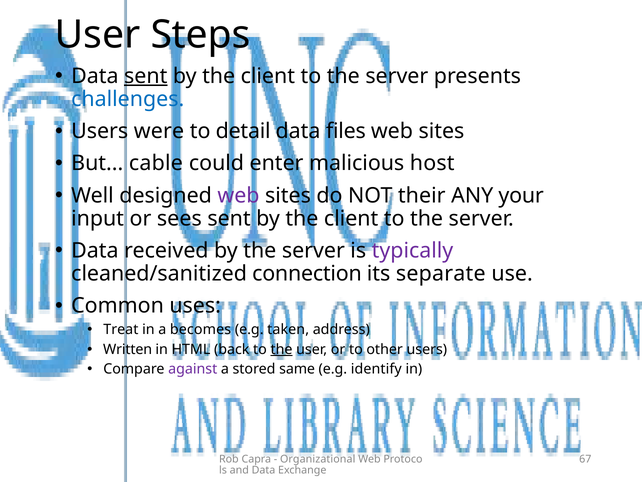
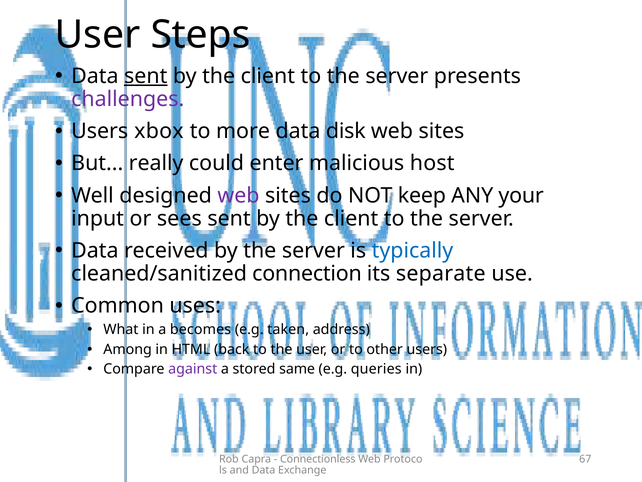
challenges colour: blue -> purple (128, 99)
were: were -> xbox (159, 131)
detail: detail -> more (243, 131)
files: files -> disk (346, 131)
cable: cable -> really (156, 163)
their: their -> keep (422, 195)
typically colour: purple -> blue (412, 250)
Treat: Treat -> What (121, 329)
Written: Written -> Among (128, 349)
the underline: present -> none (281, 349)
identify: identify -> queries (376, 369)
Organizational: Organizational -> Connectionless (318, 459)
